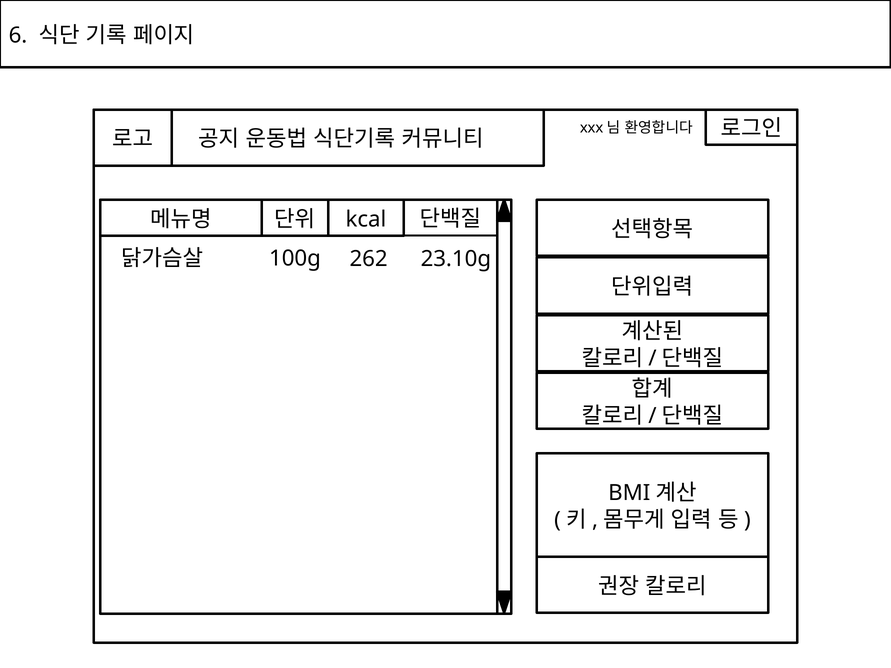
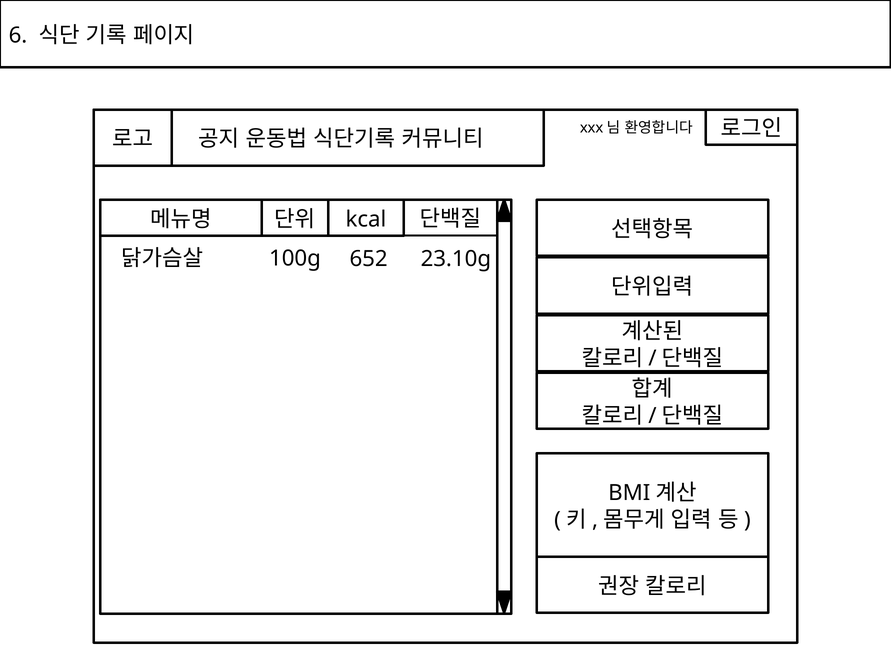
262: 262 -> 652 (369, 259)
